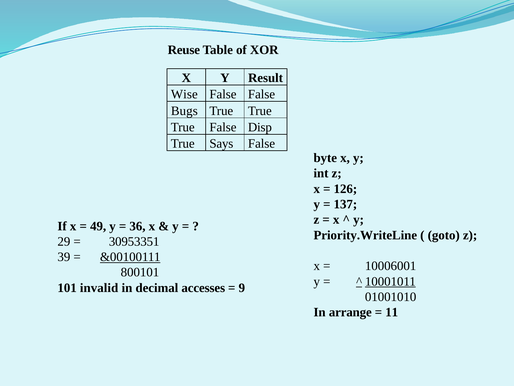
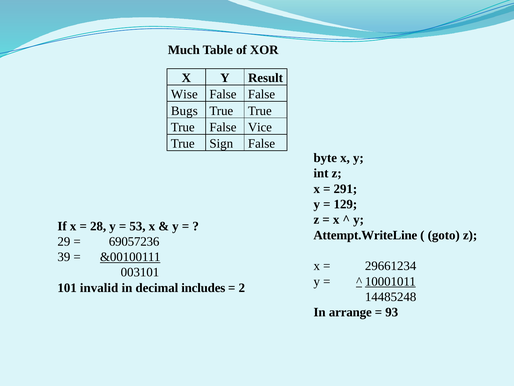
Reuse: Reuse -> Much (184, 50)
Disp: Disp -> Vice (260, 127)
Says: Says -> Sign (221, 143)
126: 126 -> 291 (345, 189)
137: 137 -> 129 (345, 204)
49: 49 -> 28 (98, 226)
36: 36 -> 53 (137, 226)
Priority.WriteLine: Priority.WriteLine -> Attempt.WriteLine (365, 235)
30953351: 30953351 -> 69057236 (134, 241)
10006001: 10006001 -> 29661234 (391, 266)
800101: 800101 -> 003101 (140, 272)
accesses: accesses -> includes (203, 287)
9: 9 -> 2 (242, 287)
01001010: 01001010 -> 14485248 (391, 297)
11: 11 -> 93 (392, 312)
